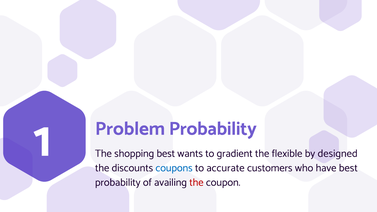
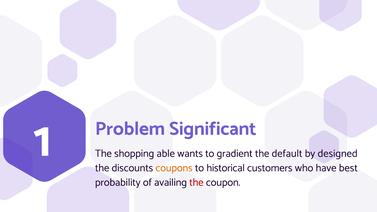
Problem Probability: Probability -> Significant (213, 129)
shopping best: best -> able (166, 153)
flexible: flexible -> default (287, 153)
coupons colour: blue -> orange (174, 168)
accurate: accurate -> historical (226, 168)
